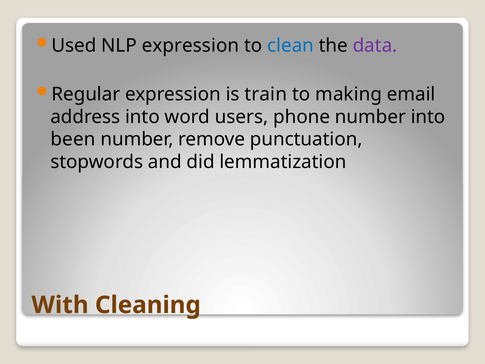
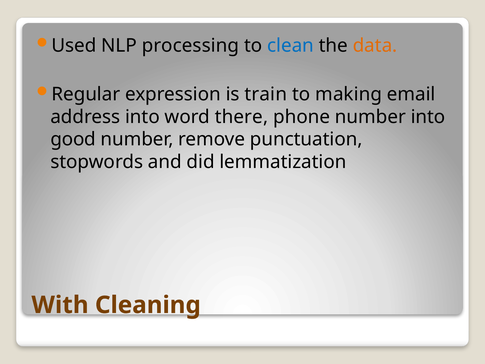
NLP expression: expression -> processing (190, 46)
data colour: purple -> orange (375, 46)
users: users -> there (241, 117)
been: been -> good (73, 139)
